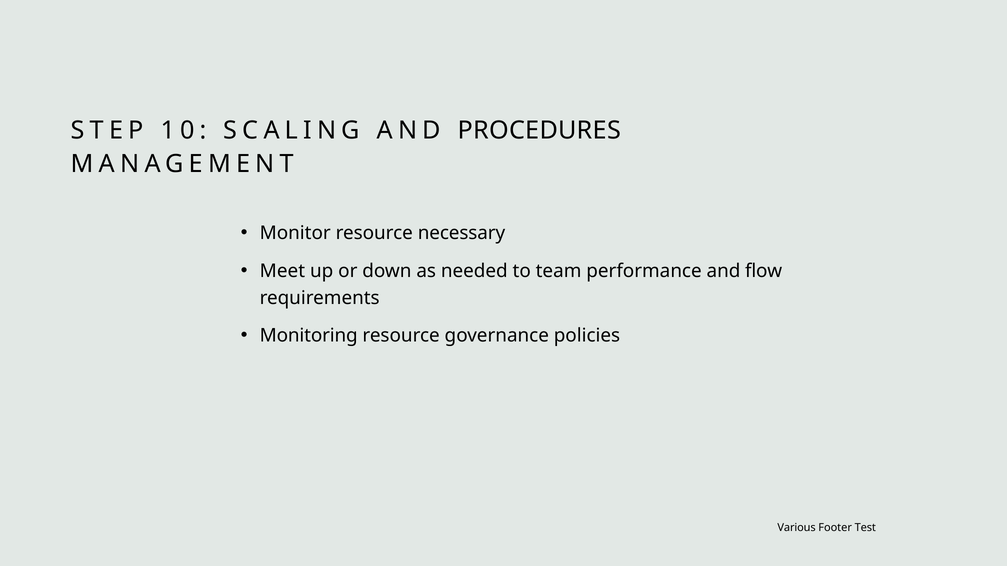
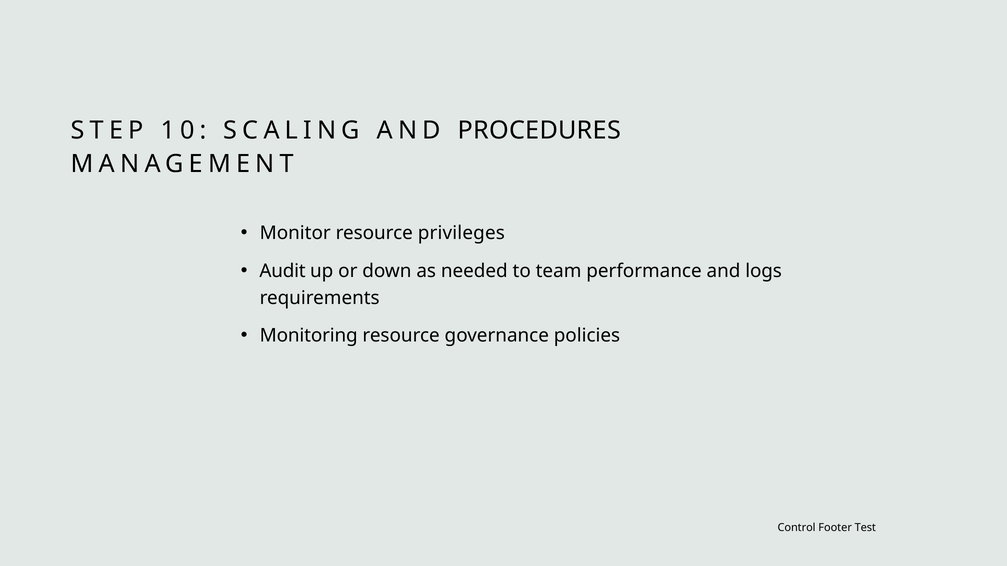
necessary: necessary -> privileges (461, 233)
Meet: Meet -> Audit (283, 271)
flow: flow -> logs (764, 271)
Various: Various -> Control (797, 528)
